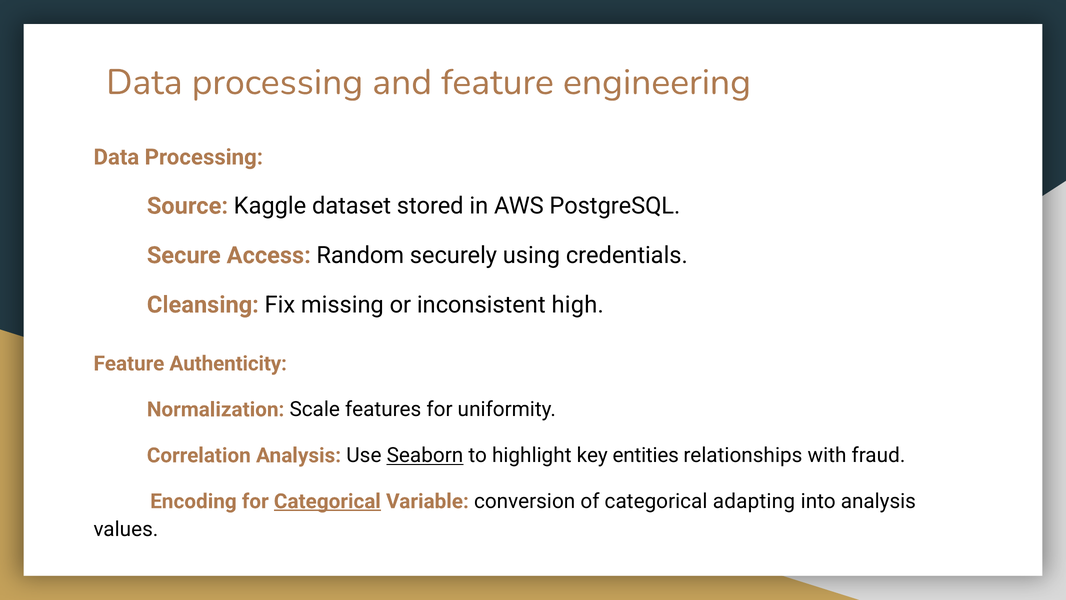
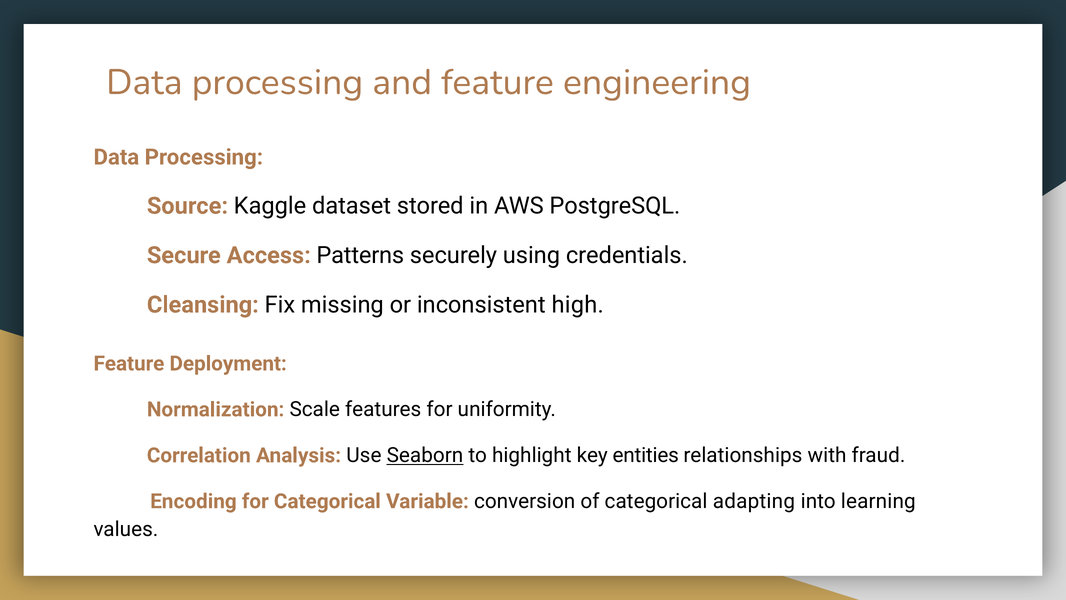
Random: Random -> Patterns (360, 255)
Authenticity: Authenticity -> Deployment (228, 363)
Categorical underline: present -> none (327, 501)
into analysis: analysis -> learning (878, 501)
